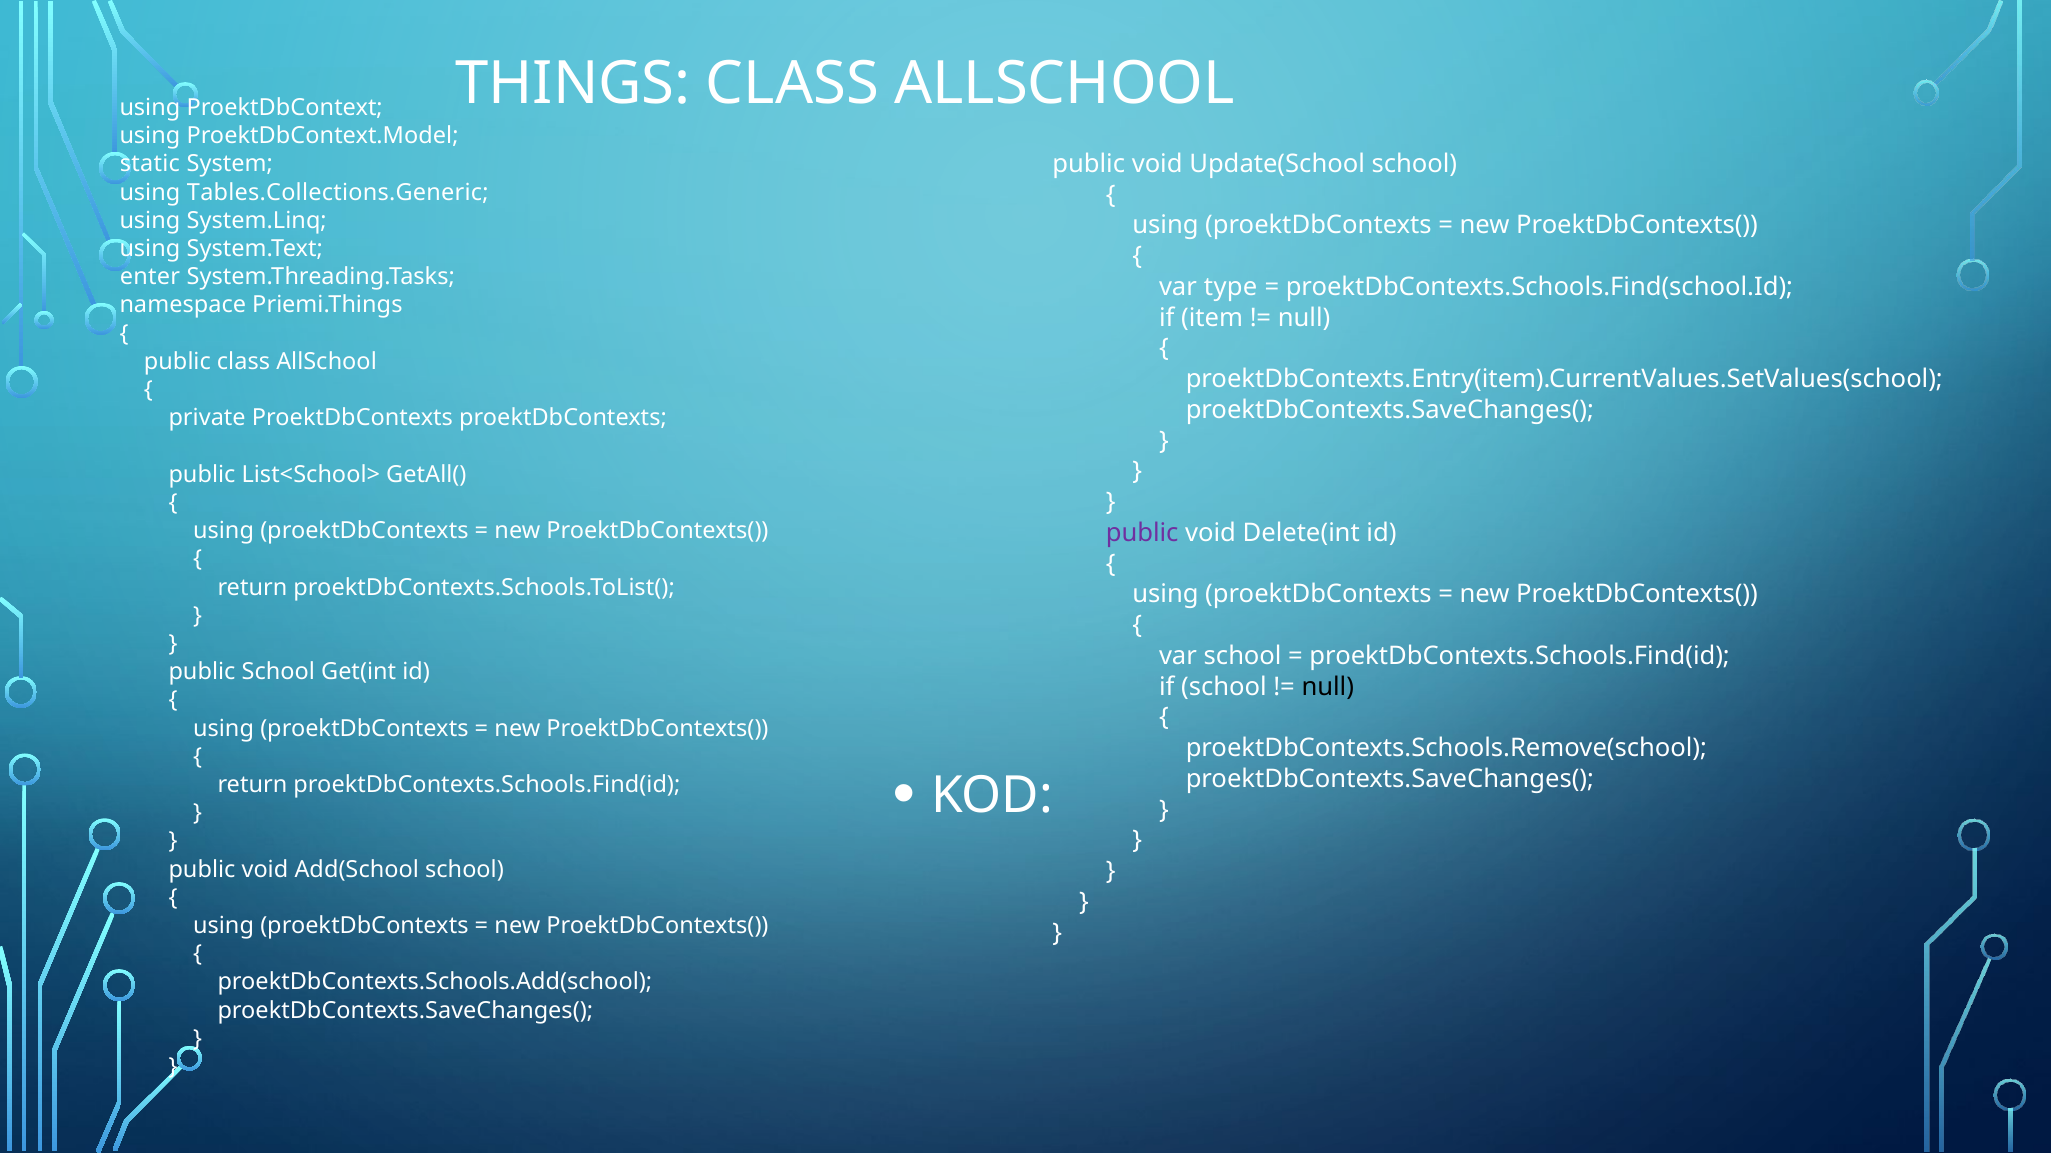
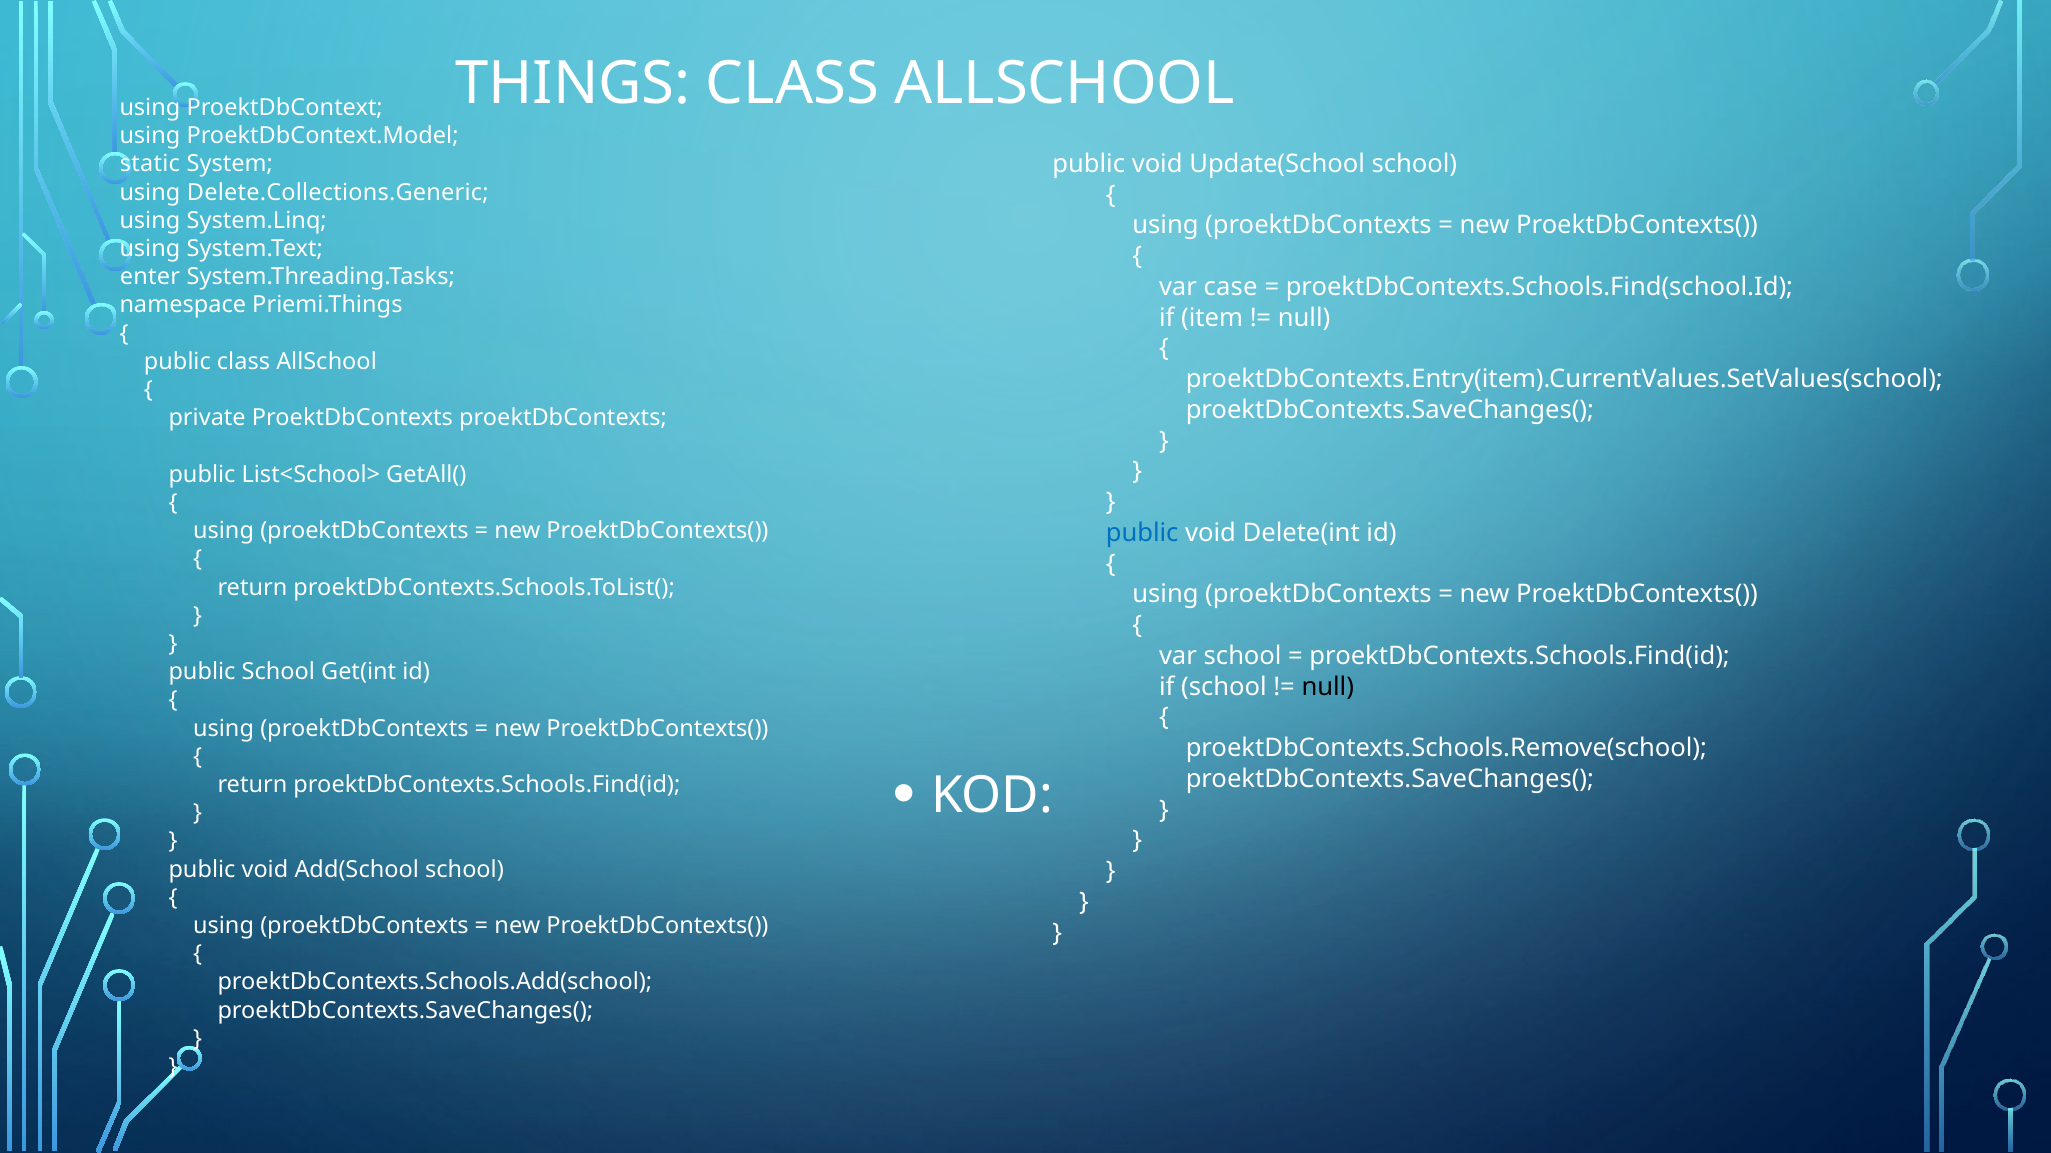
Tables.Collections.Generic: Tables.Collections.Generic -> Delete.Collections.Generic (338, 193)
type: type -> case (1231, 287)
public colour: purple -> blue (1142, 533)
